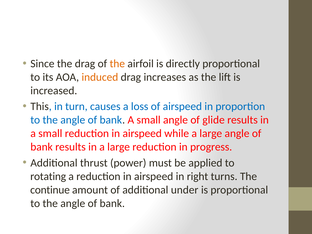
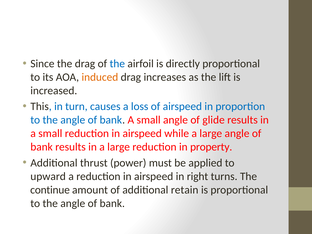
the colour: orange -> blue (117, 64)
progress: progress -> property (211, 147)
rotating: rotating -> upward (48, 176)
under: under -> retain (185, 190)
